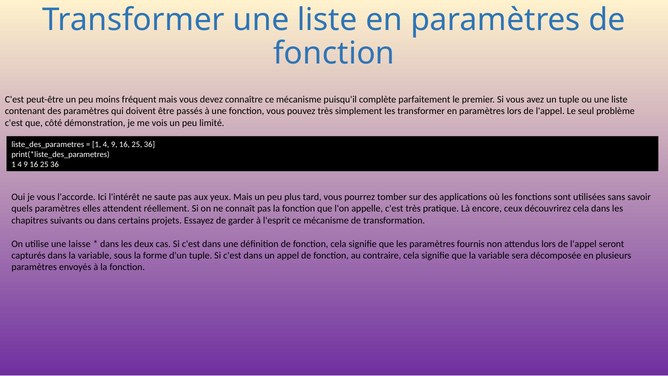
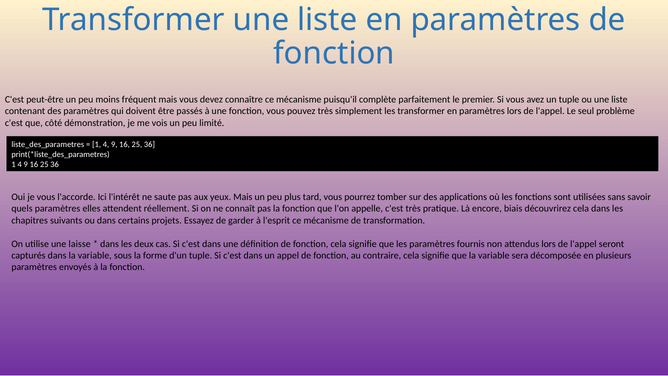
ceux: ceux -> biais (513, 209)
